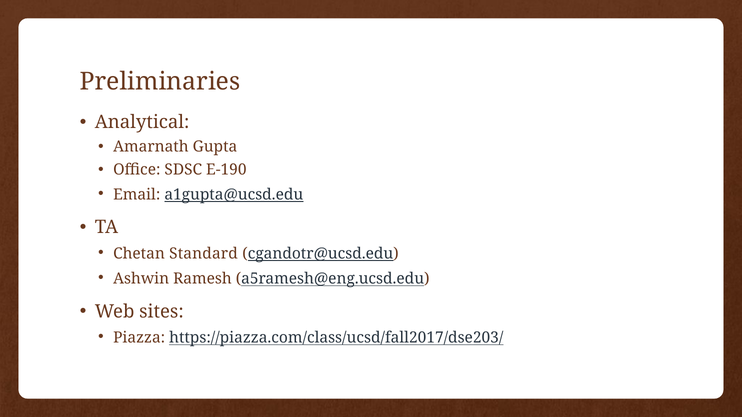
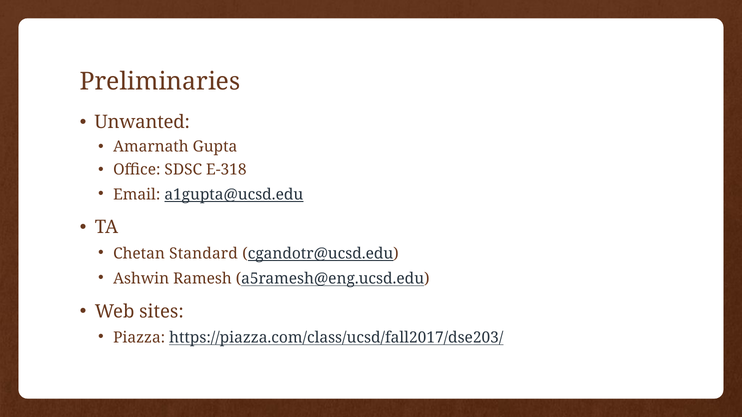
Analytical: Analytical -> Unwanted (142, 122)
E-190: E-190 -> E-318 (226, 170)
